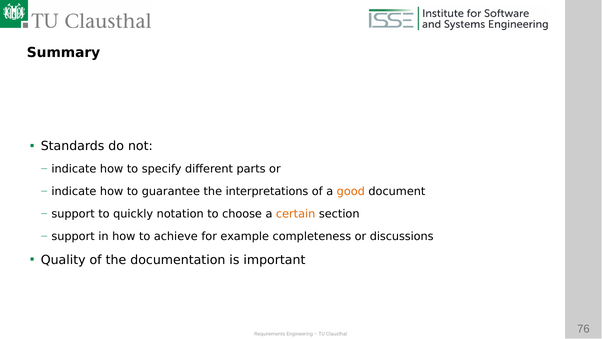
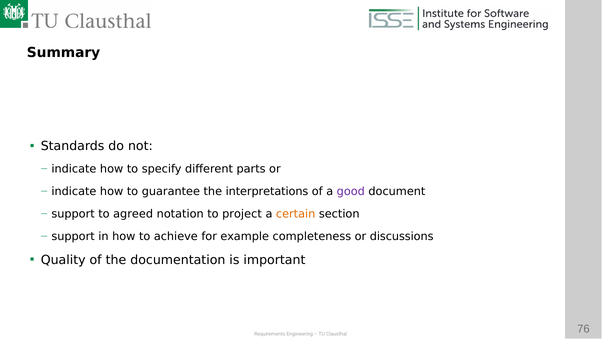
good colour: orange -> purple (351, 191)
quickly: quickly -> agreed (133, 214)
choose: choose -> project (242, 214)
